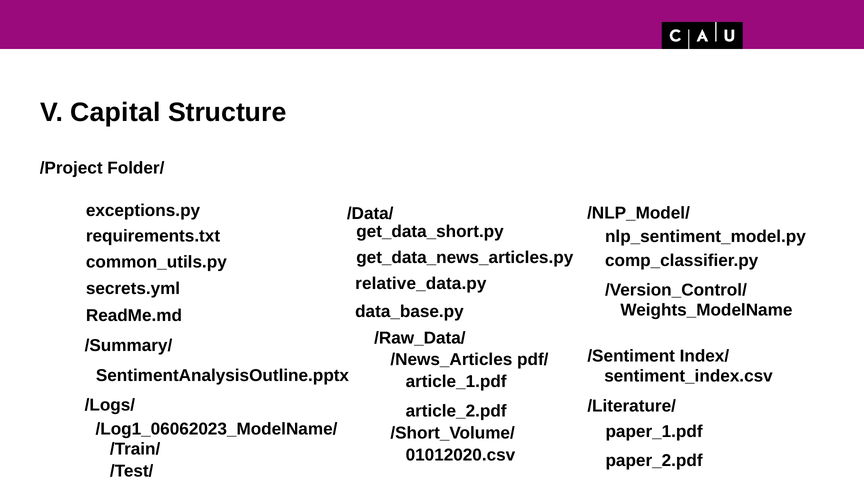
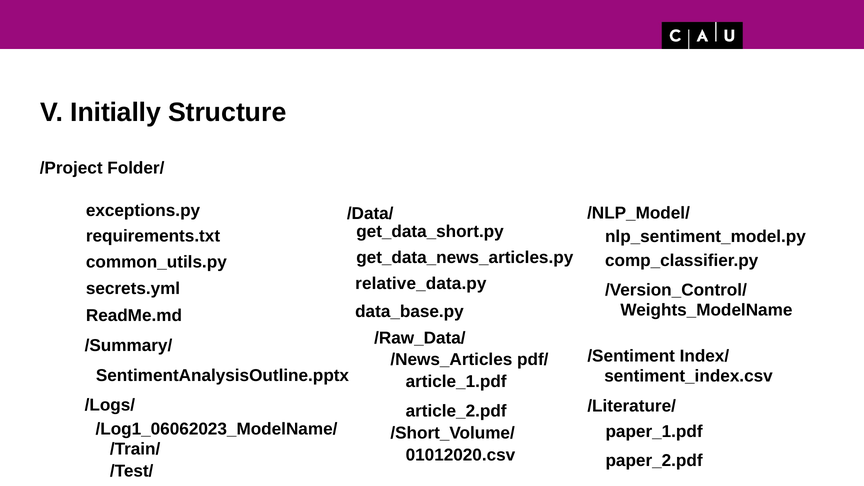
Capital: Capital -> Initially (116, 112)
